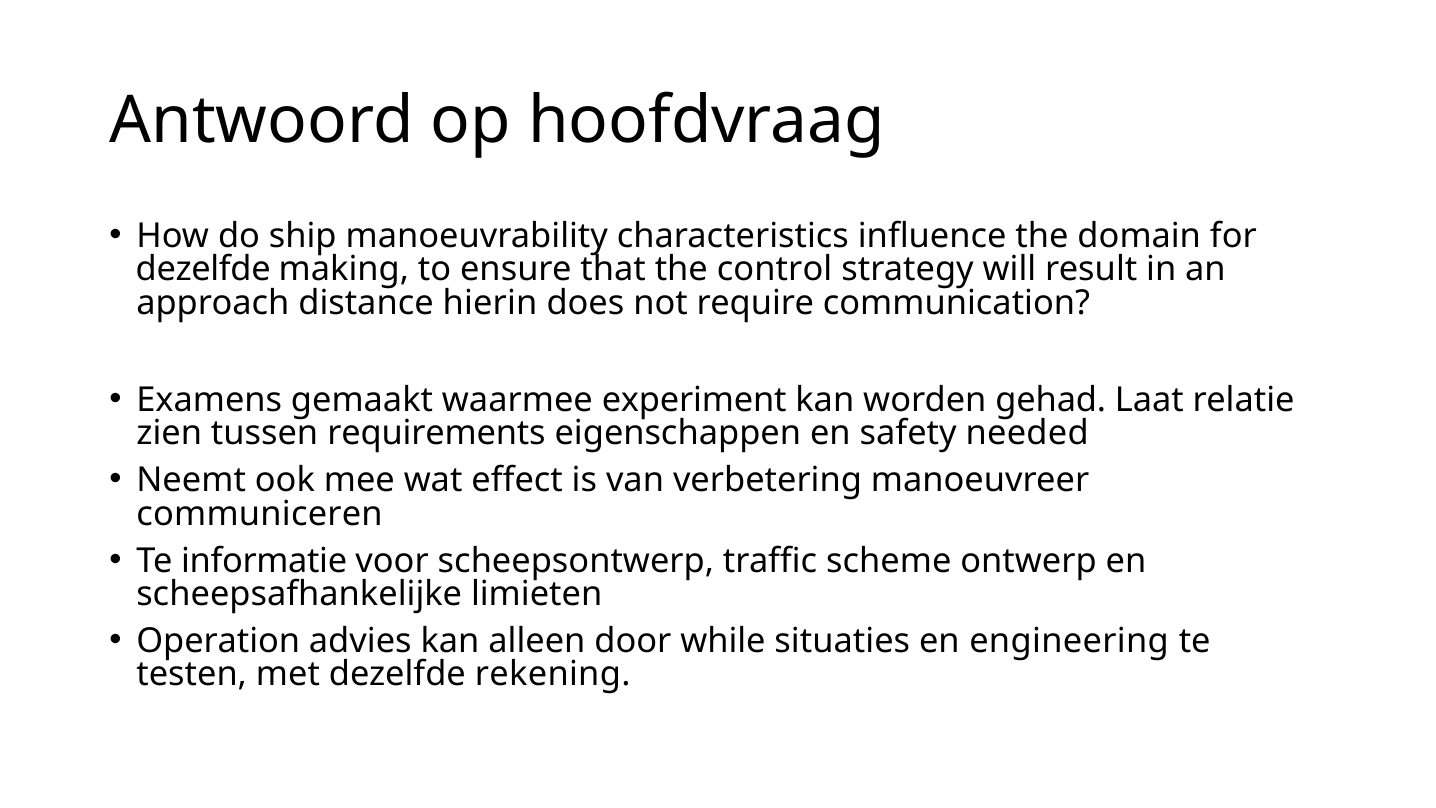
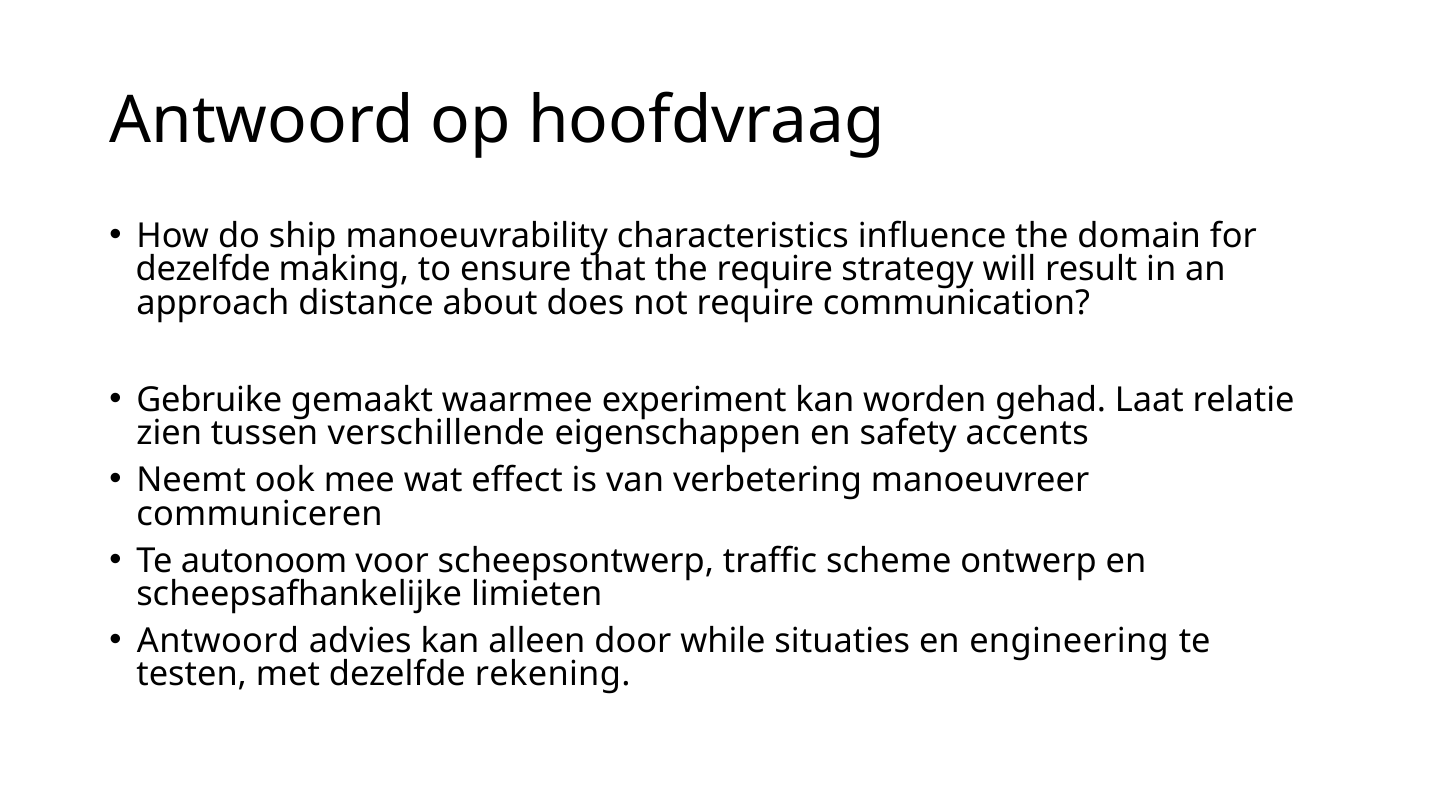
the control: control -> require (775, 269)
hierin: hierin -> about (490, 303)
Examens: Examens -> Gebruike (209, 400)
requirements: requirements -> verschillende (436, 433)
needed: needed -> accents (1027, 433)
informatie: informatie -> autonoom (264, 561)
Operation: Operation -> Antwoord (218, 641)
